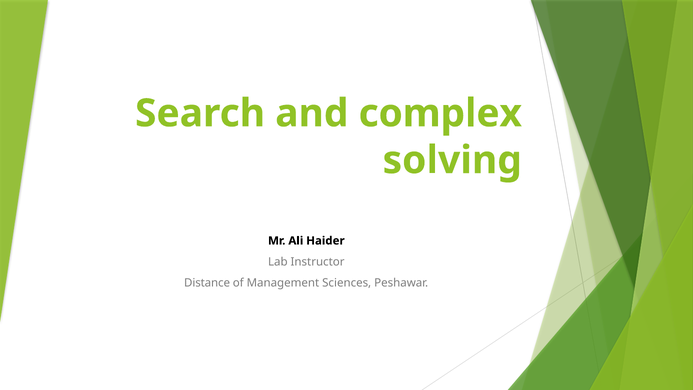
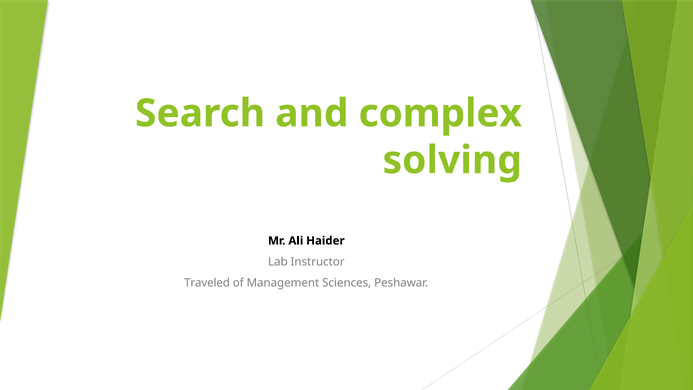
Distance: Distance -> Traveled (207, 283)
